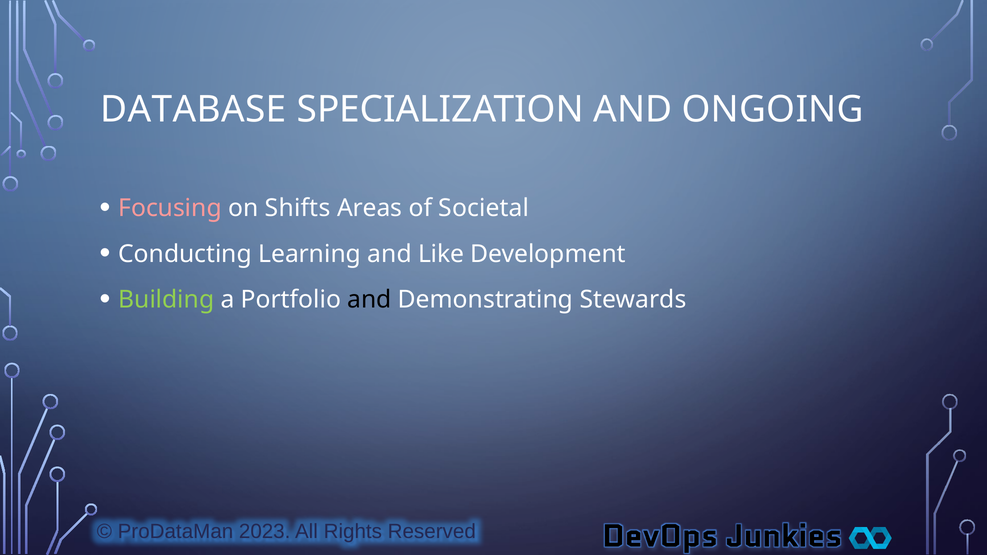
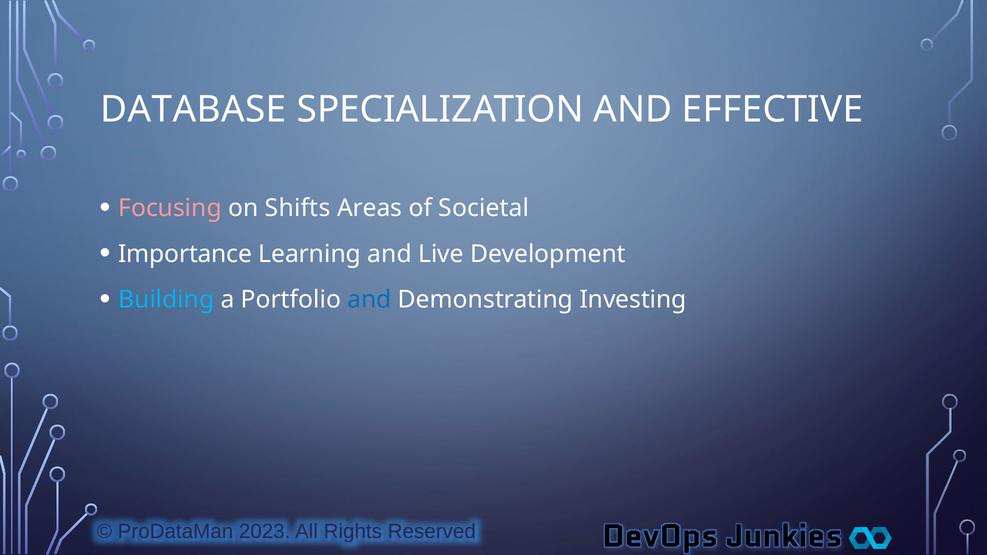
ONGOING: ONGOING -> EFFECTIVE (773, 110)
Conducting: Conducting -> Importance (185, 254)
Like: Like -> Live (441, 254)
Building colour: light green -> light blue (166, 300)
and colour: black -> blue (369, 300)
Stewards: Stewards -> Investing (633, 300)
